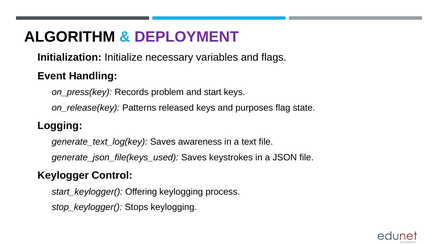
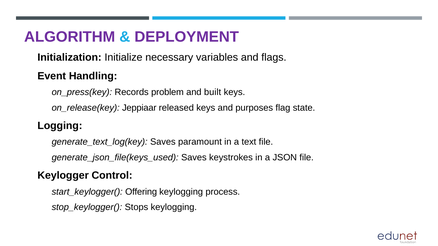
ALGORITHM colour: black -> purple (70, 37)
start: start -> built (213, 92)
Patterns: Patterns -> Jeppiaar (139, 108)
awareness: awareness -> paramount (200, 142)
